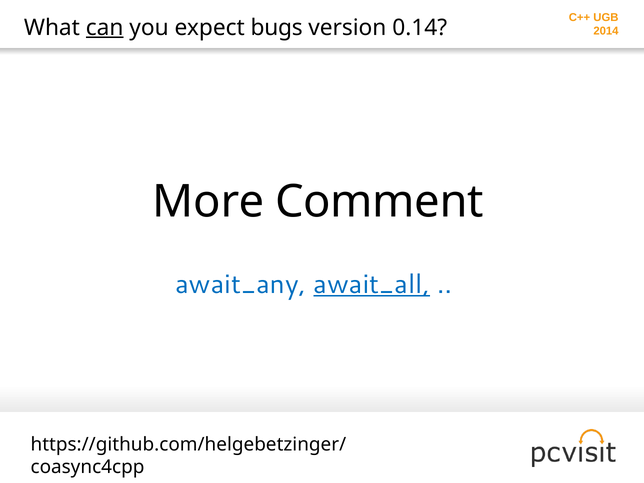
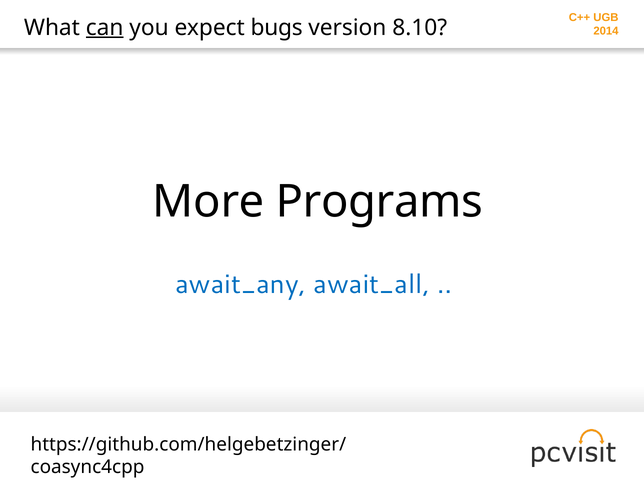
0.14: 0.14 -> 8.10 (420, 28)
Comment: Comment -> Programs (379, 201)
await_all underline: present -> none (372, 284)
